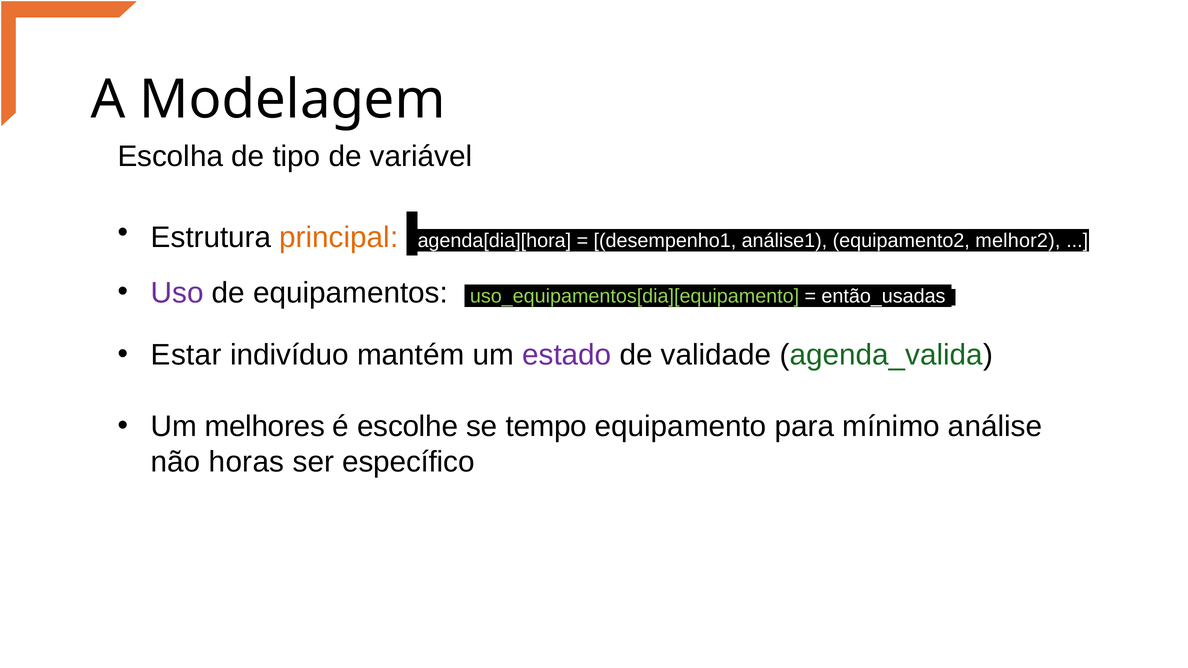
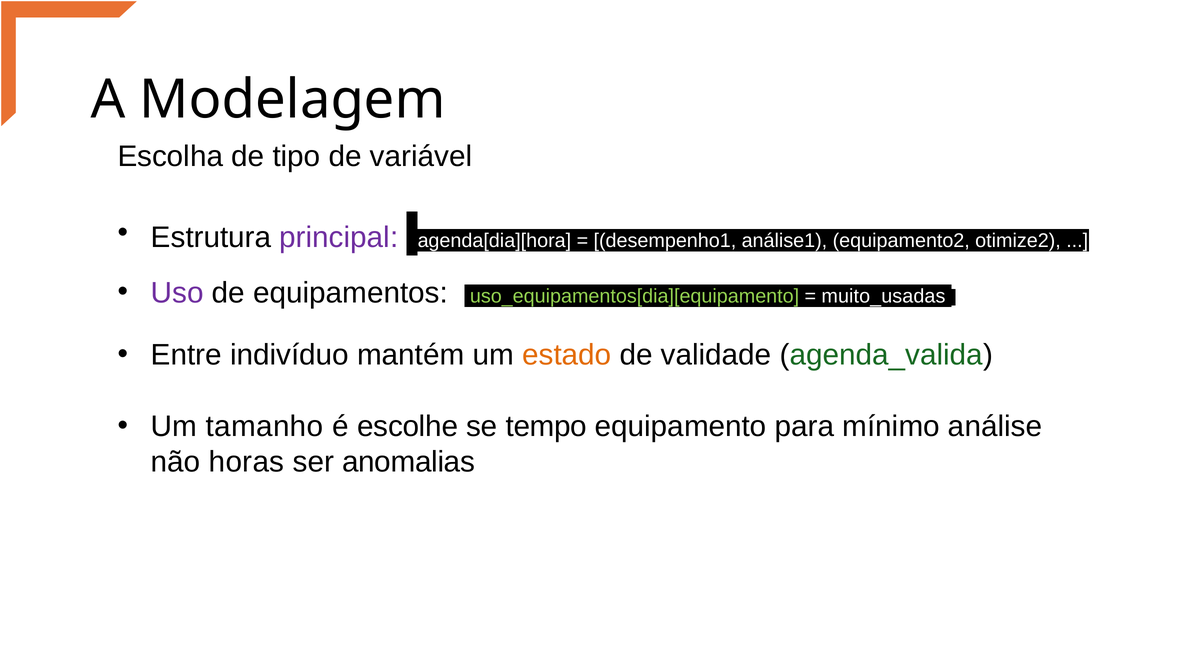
principal colour: orange -> purple (339, 237)
melhor2: melhor2 -> otimize2 (1018, 241)
então_usadas: então_usadas -> muito_usadas (883, 296)
Estar: Estar -> Entre (186, 355)
estado colour: purple -> orange (567, 355)
melhores: melhores -> tamanho (265, 427)
específico: específico -> anomalias (409, 462)
